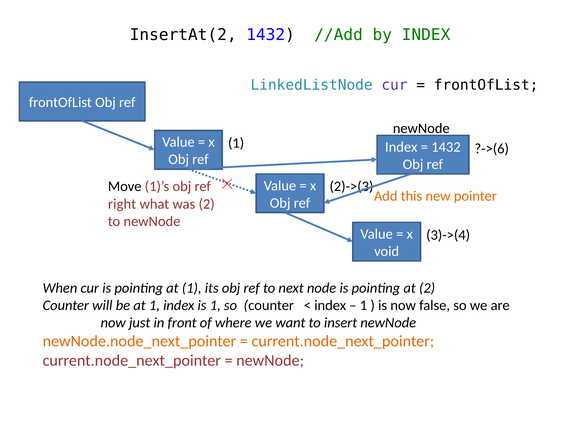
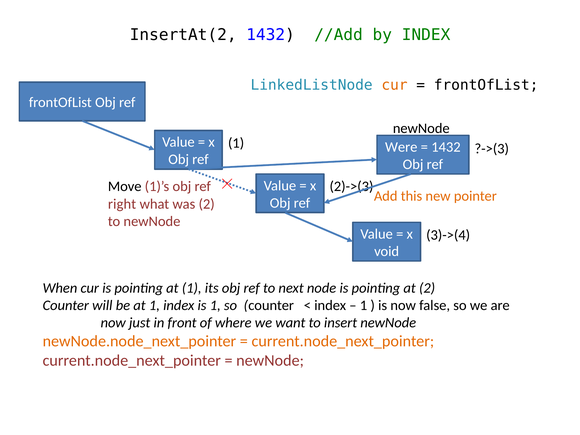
cur colour: purple -> orange (395, 85)
Index: Index -> Were (401, 147)
?->(6: ?->(6 -> ?->(3 (492, 149)
